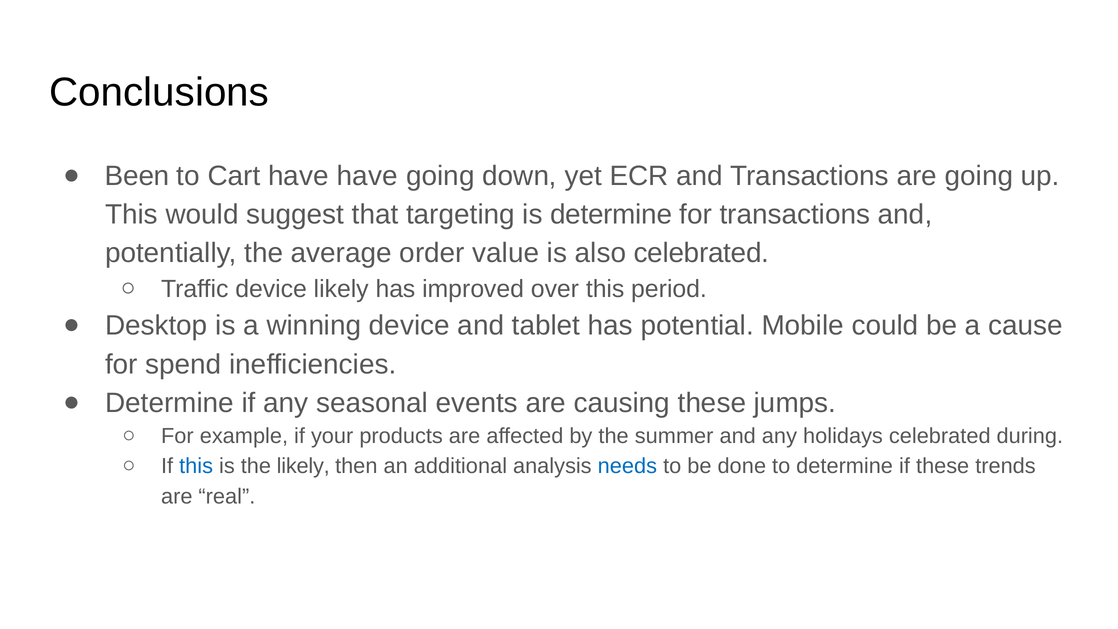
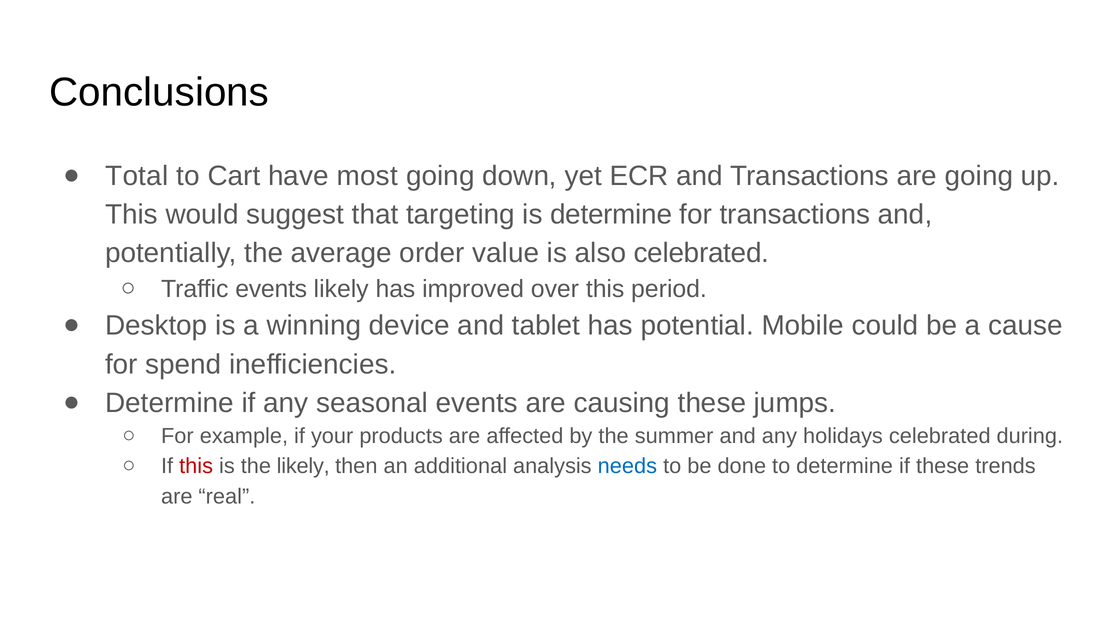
Been: Been -> Total (137, 176)
have have: have -> most (367, 176)
Traffic device: device -> events (271, 289)
this colour: blue -> red (196, 466)
